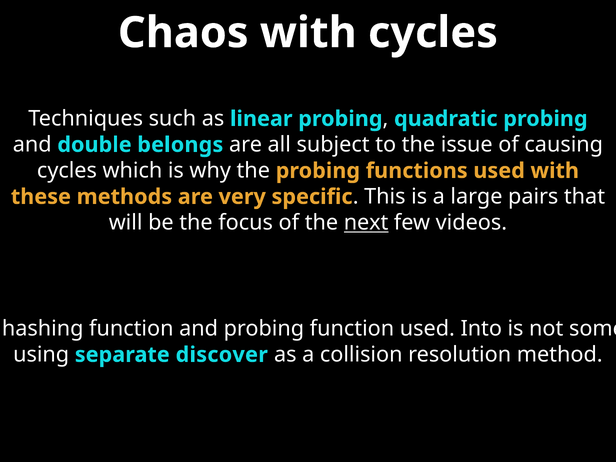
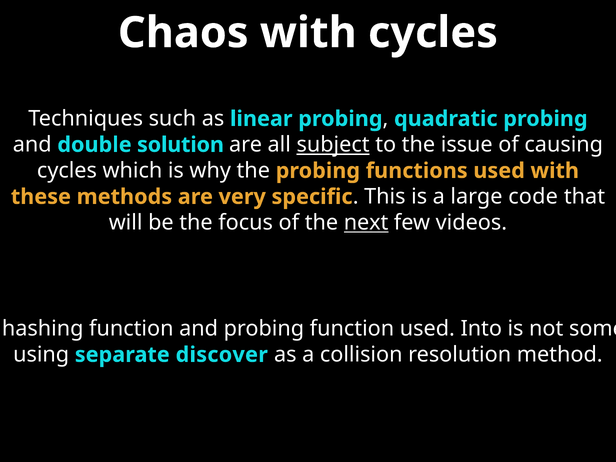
belongs: belongs -> solution (180, 145)
subject underline: none -> present (333, 145)
pairs: pairs -> code (533, 197)
